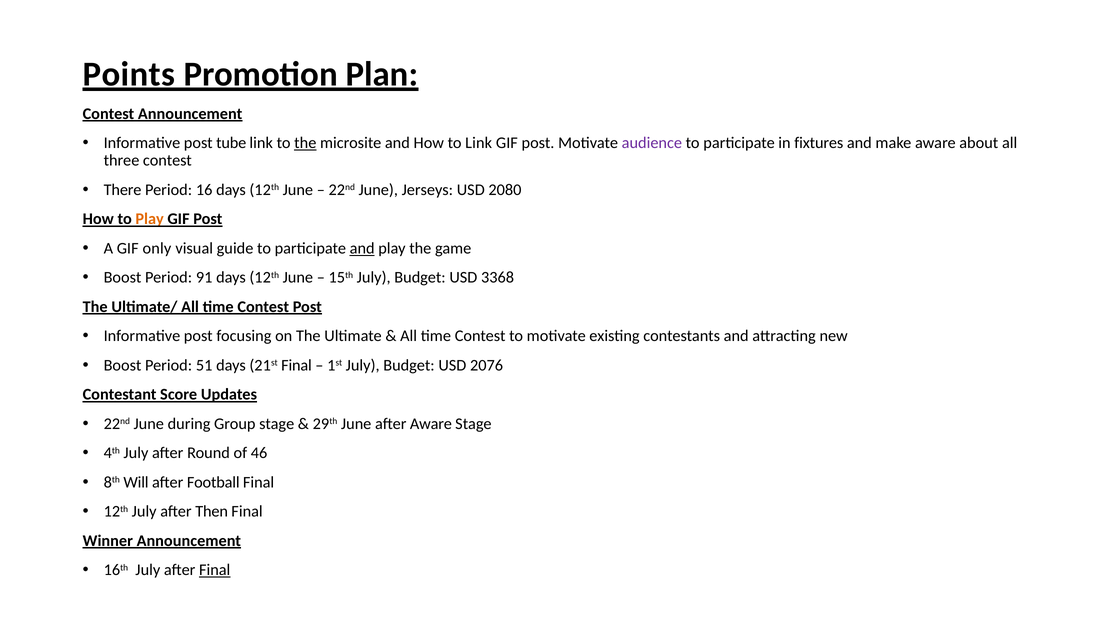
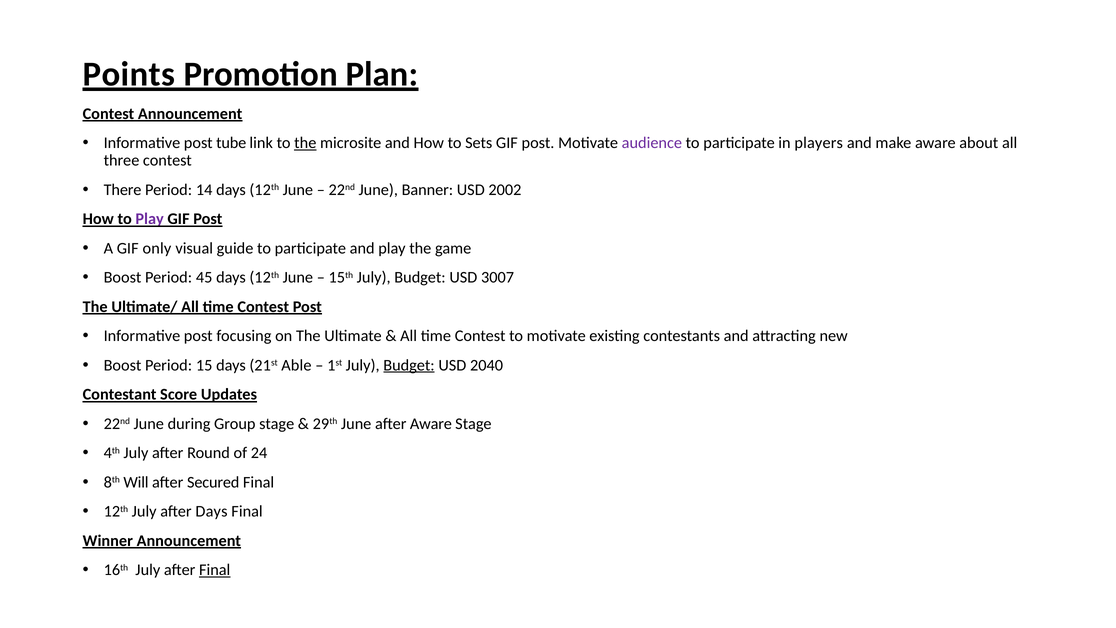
to Link: Link -> Sets (479, 143)
fixtures: fixtures -> players (819, 143)
16: 16 -> 14 (204, 190)
Jerseys: Jerseys -> Banner (427, 190)
2080: 2080 -> 2002 (505, 190)
Play colour: orange -> purple (150, 219)
and underline: present -> none (362, 248)
91: 91 -> 45 (204, 277)
3368: 3368 -> 3007 (498, 277)
51: 51 -> 15 (204, 365)
21st Final: Final -> Able (296, 365)
Budget underline: none -> present (409, 365)
2076: 2076 -> 2040 (487, 365)
46: 46 -> 24 (259, 453)
Football: Football -> Secured (213, 482)
after Then: Then -> Days (211, 511)
